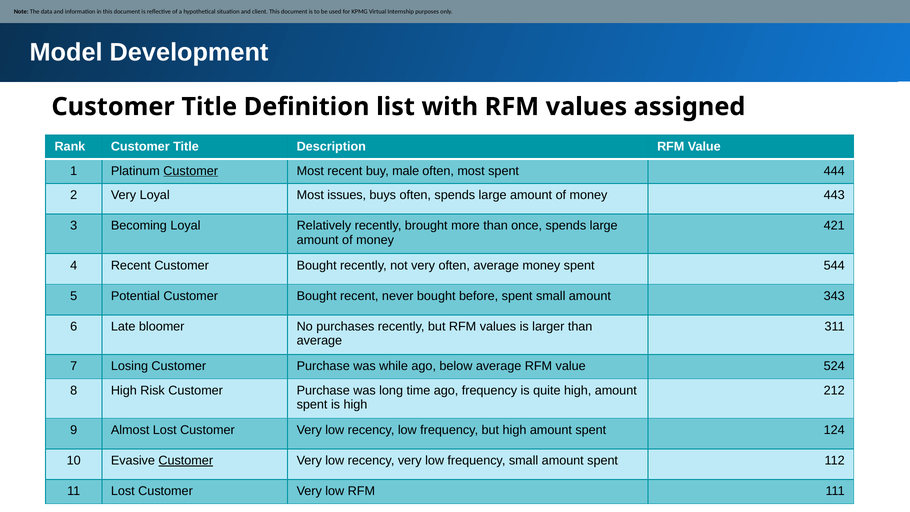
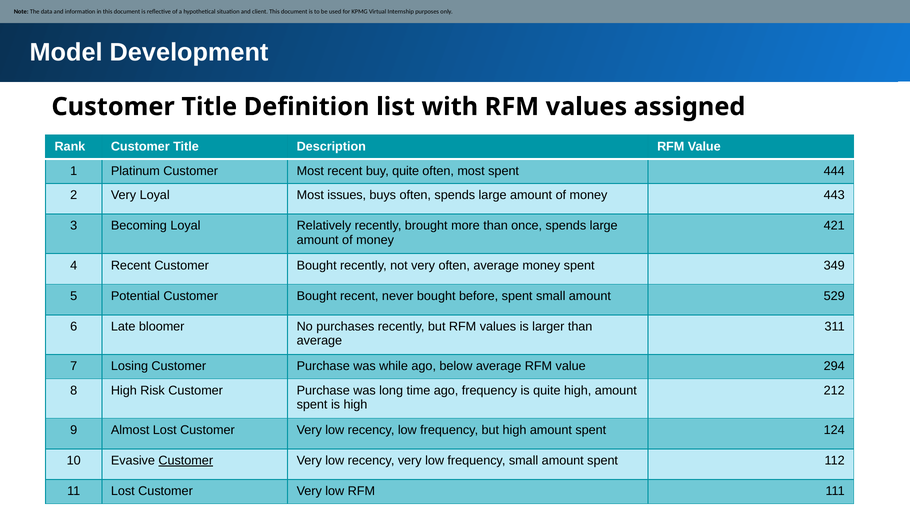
Customer underline: present -> none (191, 171)
buy male: male -> quite (406, 171)
544: 544 -> 349 (834, 265)
343: 343 -> 529 (834, 296)
524: 524 -> 294 (834, 366)
